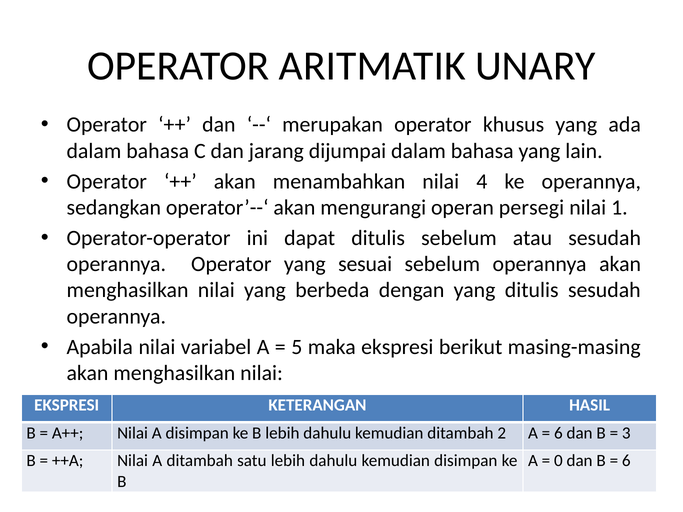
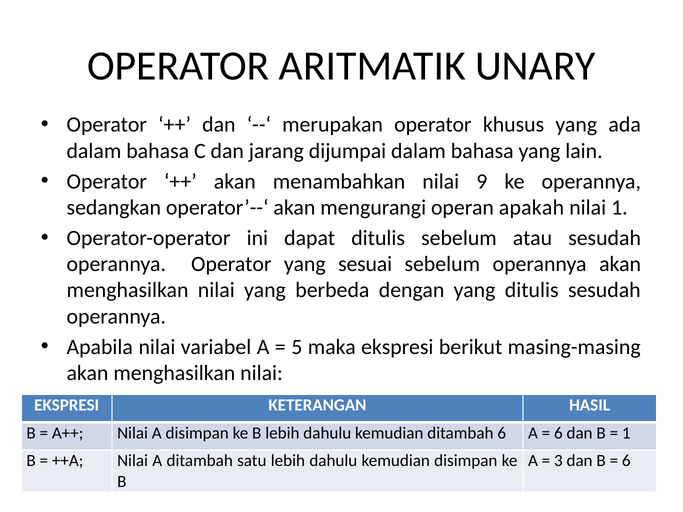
4: 4 -> 9 (482, 181)
persegi: persegi -> apakah (531, 208)
ditambah 2: 2 -> 6 (502, 433)
3: 3 -> 1 (626, 433)
0: 0 -> 3 (558, 461)
